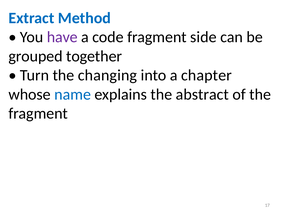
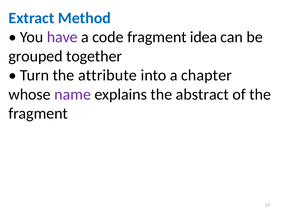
side: side -> idea (204, 37)
changing: changing -> attribute (107, 75)
name colour: blue -> purple (73, 95)
